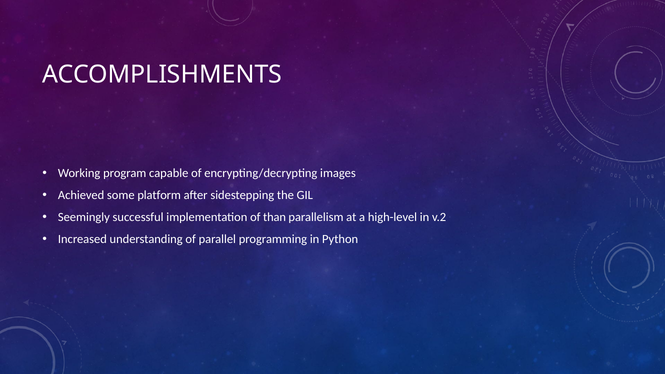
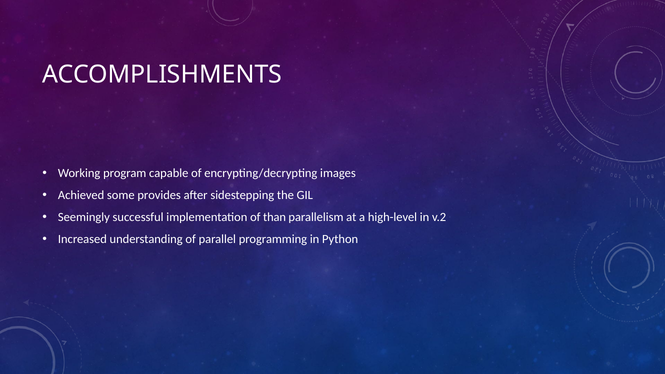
platform: platform -> provides (159, 195)
